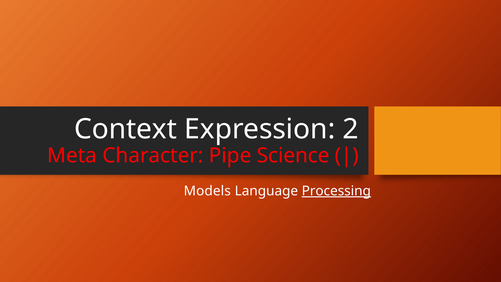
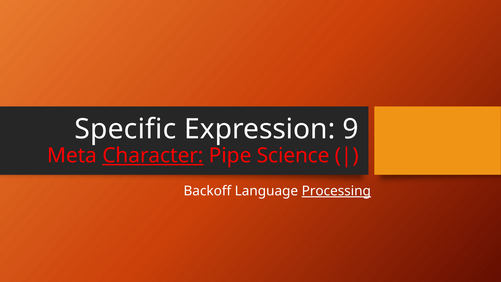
Context: Context -> Specific (125, 129)
2: 2 -> 9 (351, 129)
Character underline: none -> present (153, 155)
Models: Models -> Backoff (207, 191)
